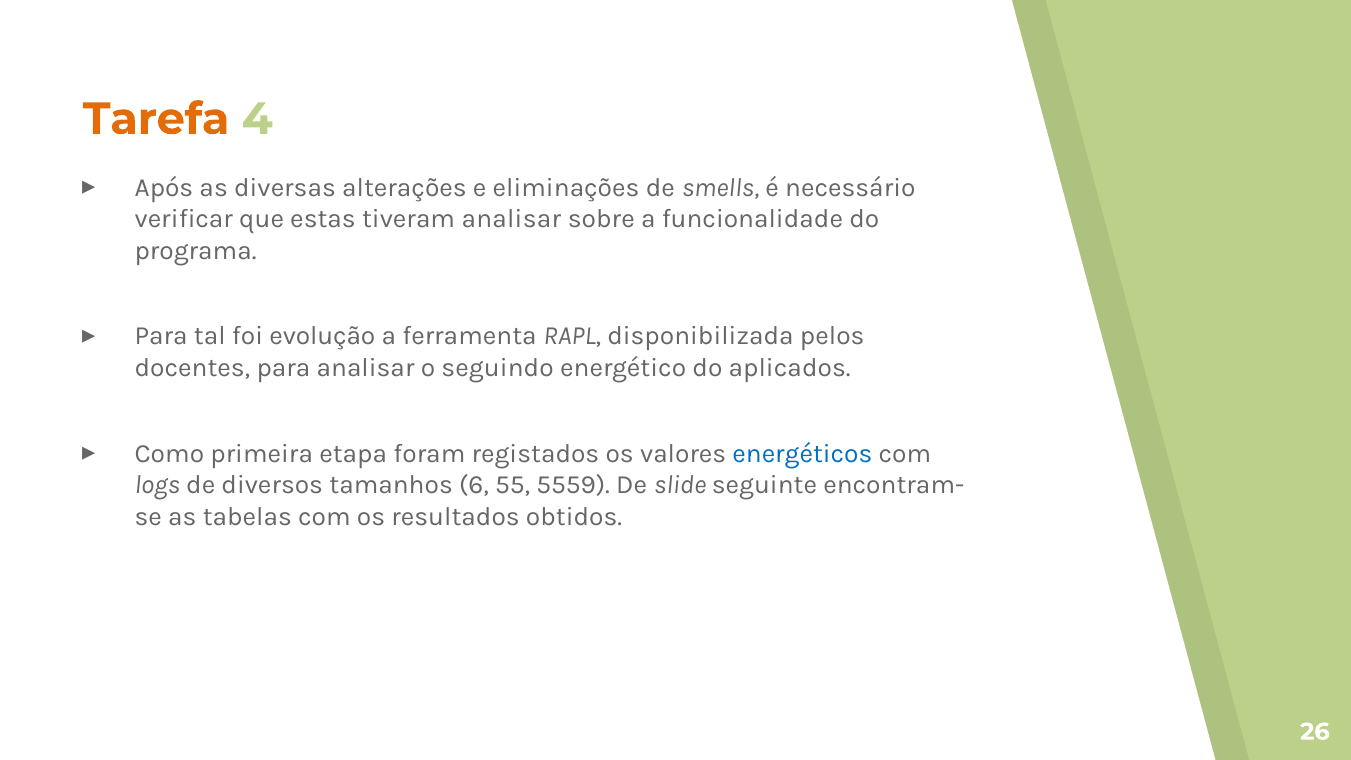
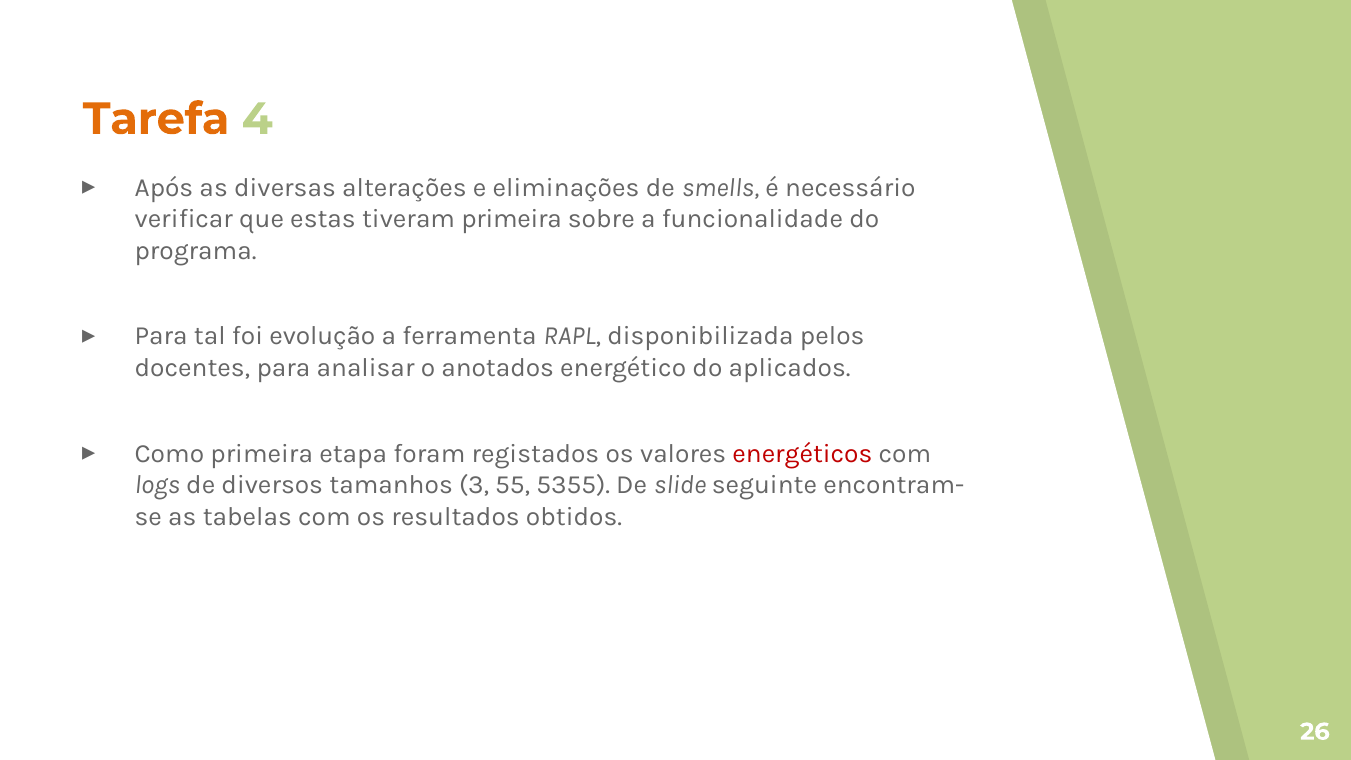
tiveram analisar: analisar -> primeira (512, 219)
seguindo: seguindo -> anotados (498, 368)
energéticos colour: blue -> red (802, 453)
6: 6 -> 3 (474, 485)
5559: 5559 -> 5355 (573, 485)
